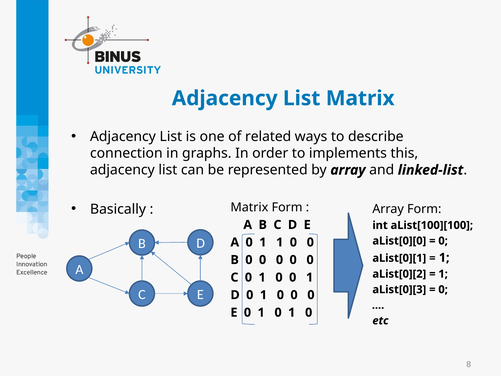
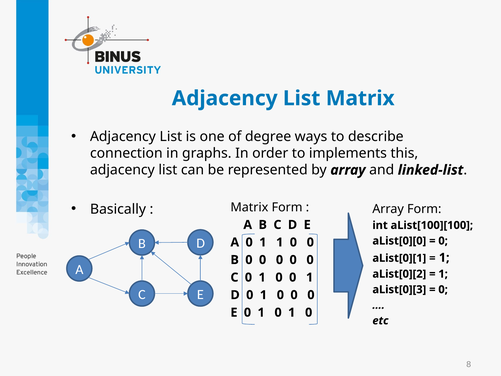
related: related -> degree (268, 136)
